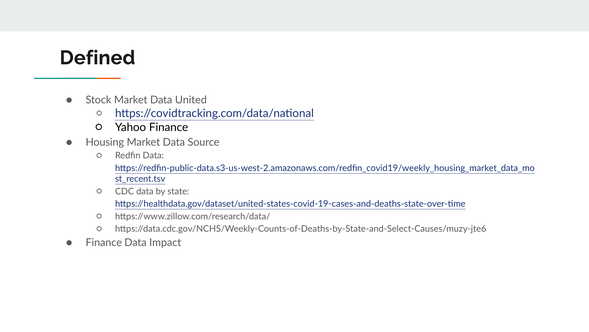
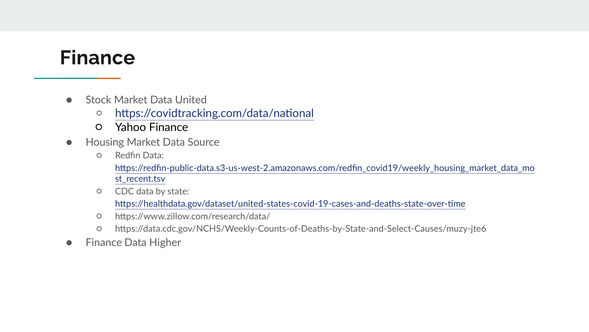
Defined: Defined -> Finance (97, 58)
Impact: Impact -> Higher (165, 242)
